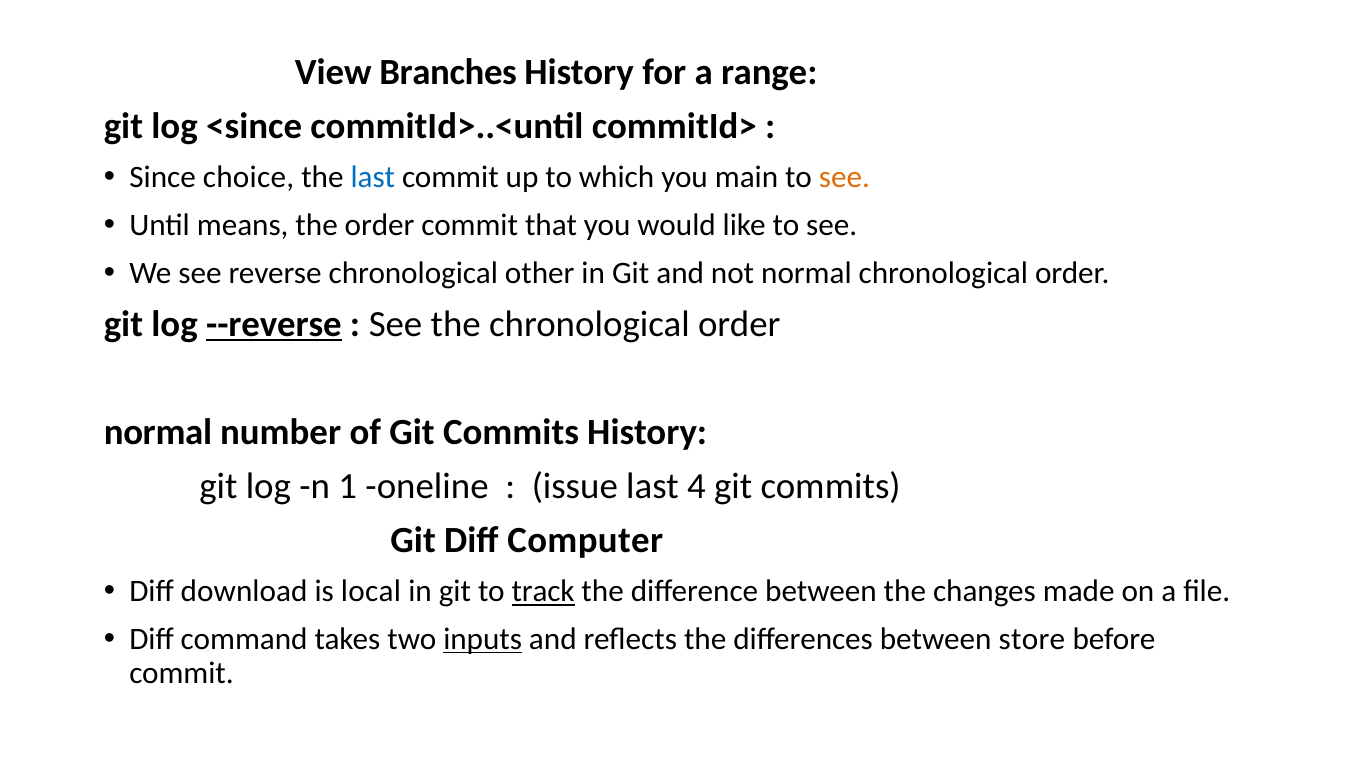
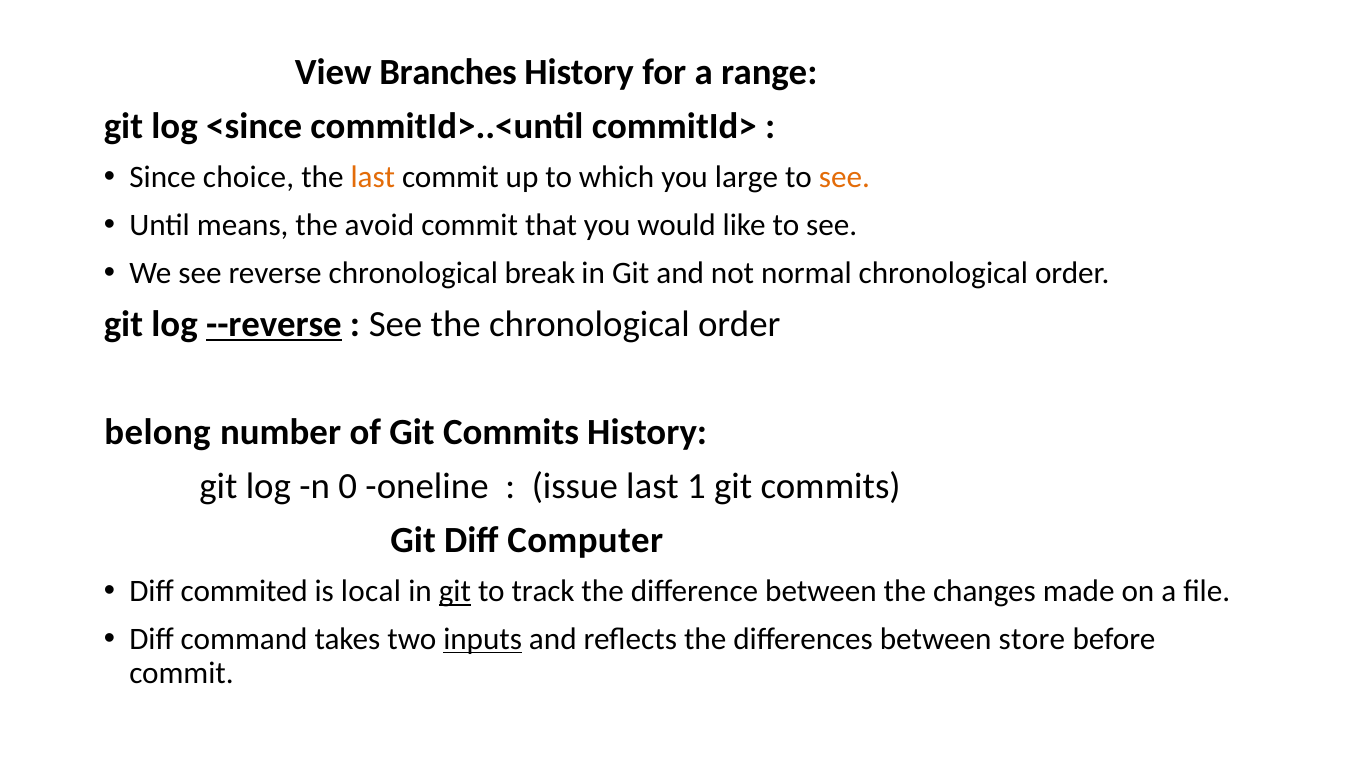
last colour: blue -> orange (373, 178)
main: main -> large (747, 178)
the order: order -> avoid (380, 225)
other: other -> break (540, 273)
normal: normal -> belong (158, 432)
1: 1 -> 0 (348, 486)
4: 4 -> 1 (696, 486)
download: download -> commited (244, 591)
git underline: none -> present (455, 591)
track underline: present -> none (543, 591)
